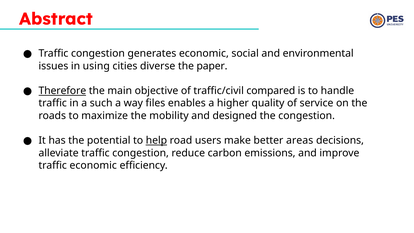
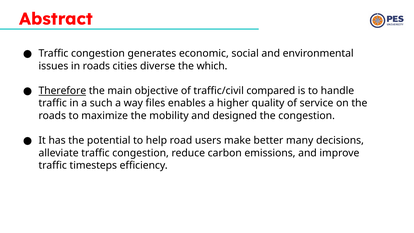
in using: using -> roads (96, 66)
paper: paper -> which (212, 66)
help underline: present -> none (156, 140)
areas: areas -> many (300, 140)
traffic economic: economic -> timesteps (93, 165)
